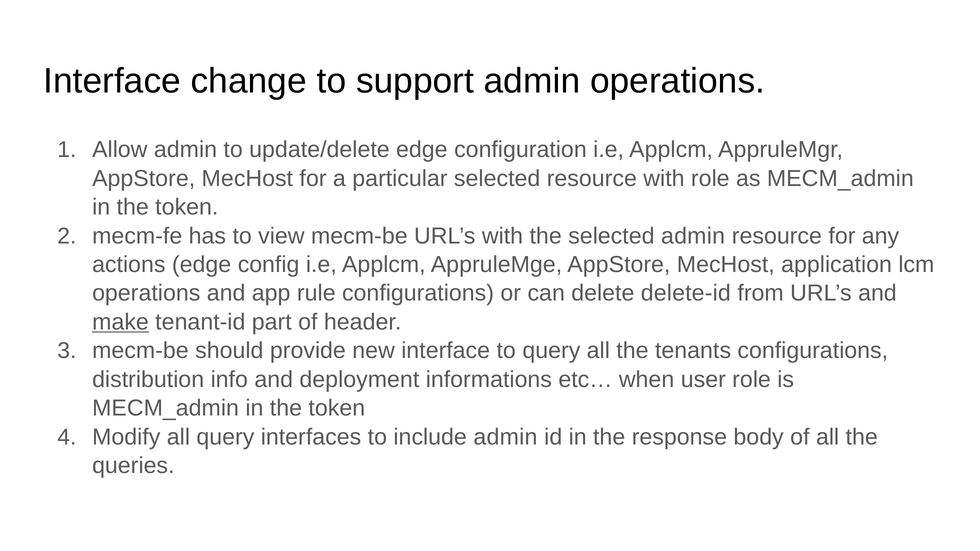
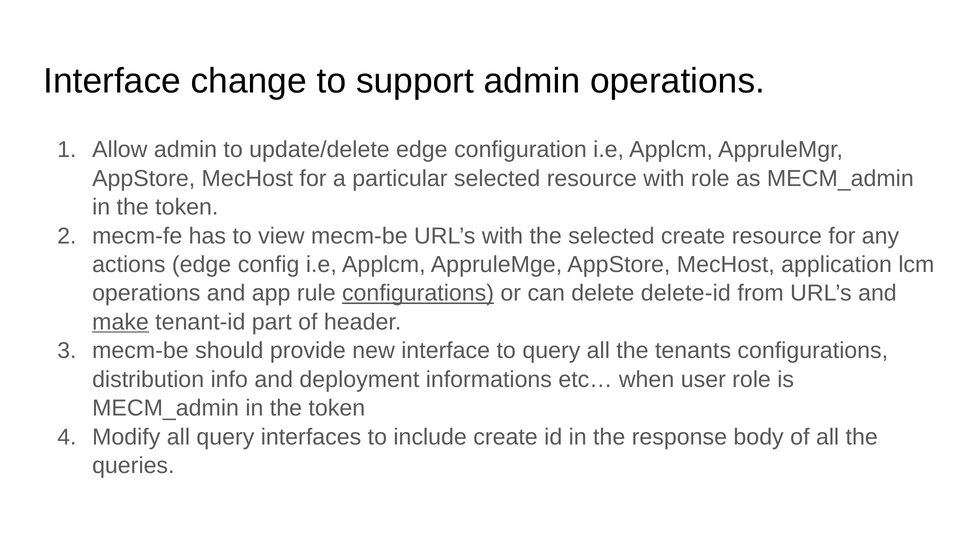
selected admin: admin -> create (693, 236)
configurations underline: none -> present (418, 293)
include admin: admin -> create (506, 437)
